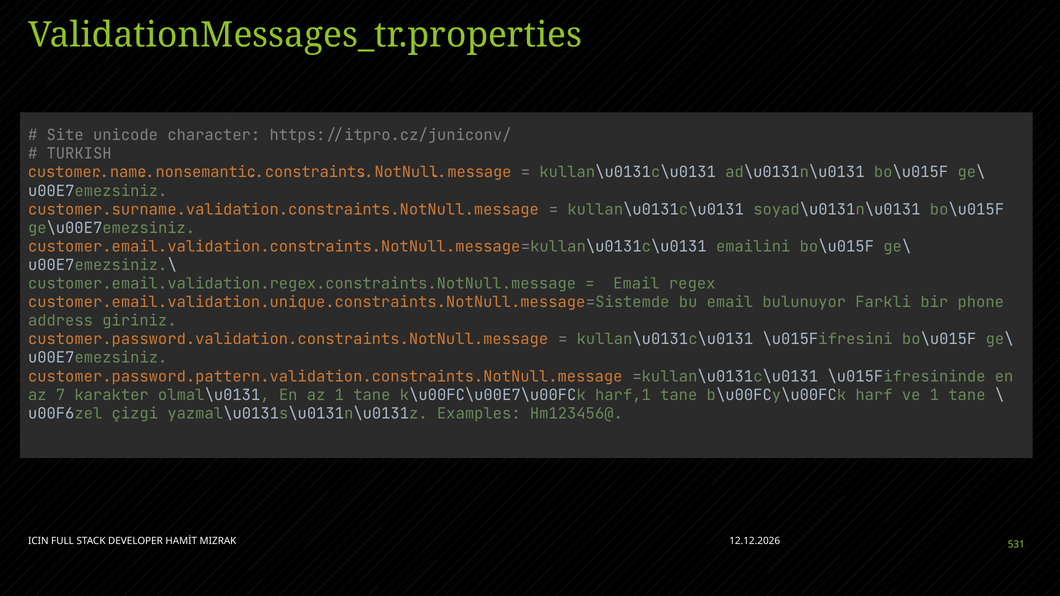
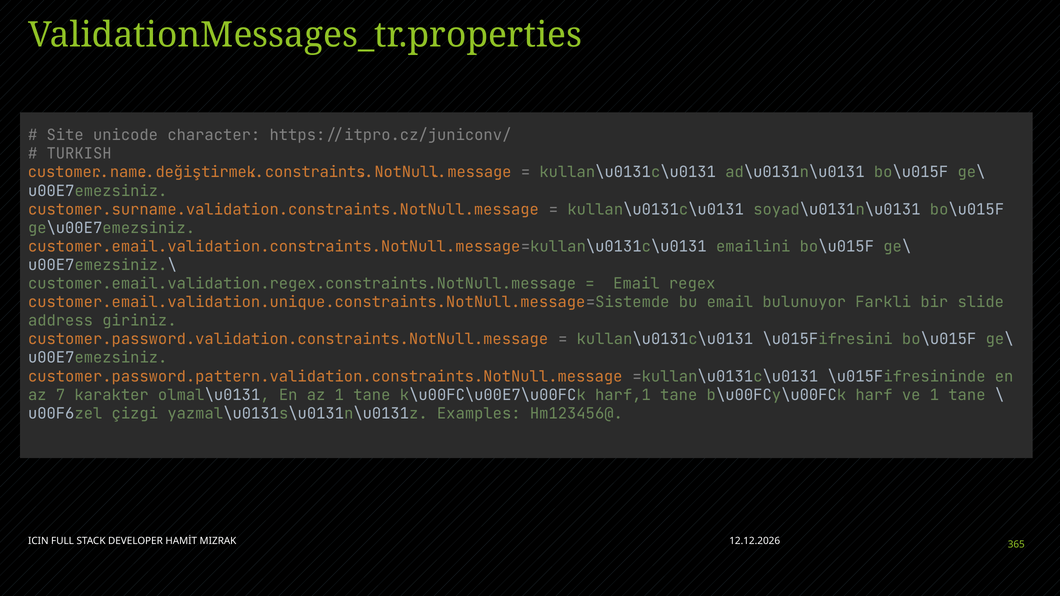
customer.name.nonsemantic.constraints.NotNull.message: customer.name.nonsemantic.constraints.NotNull.message -> customer.name.değiştirmek.constraints.NotNull.message (270, 172)
phone: phone -> slide (981, 302)
531: 531 -> 365 (1016, 545)
